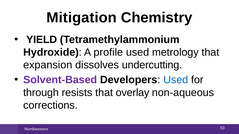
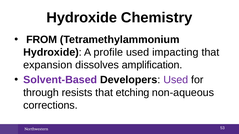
Mitigation: Mitigation -> Hydroxide (82, 18)
YIELD: YIELD -> FROM (42, 40)
metrology: metrology -> impacting (175, 52)
undercutting: undercutting -> amplification (152, 65)
Used colour: blue -> purple (176, 80)
overlay: overlay -> etching (133, 93)
